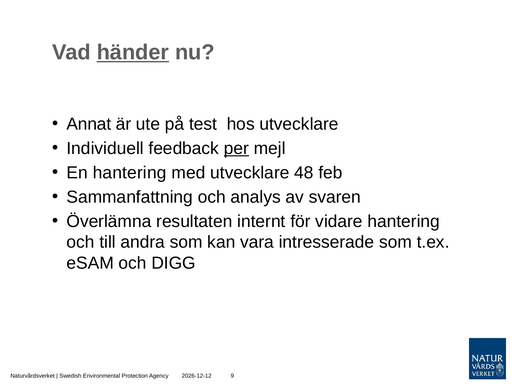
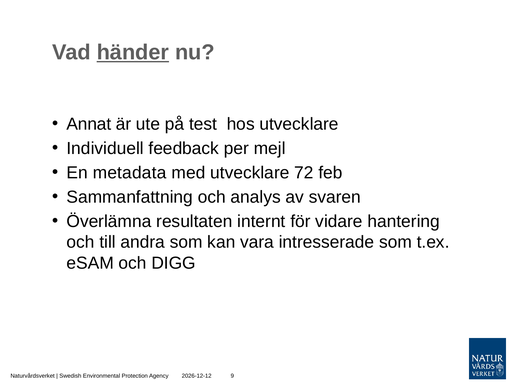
per underline: present -> none (236, 148)
En hantering: hantering -> metadata (130, 173)
48: 48 -> 72 (304, 173)
